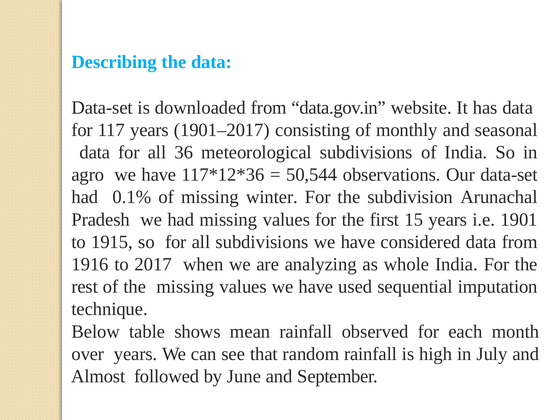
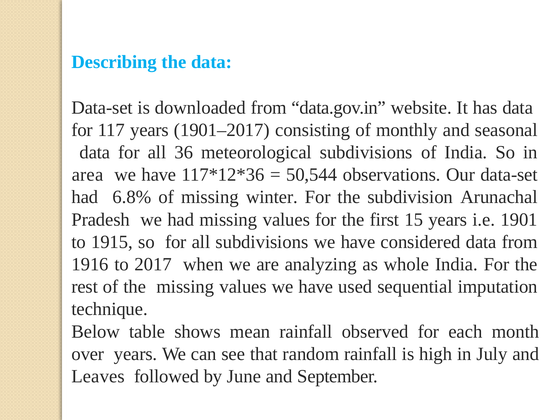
agro: agro -> area (88, 174)
0.1%: 0.1% -> 6.8% (132, 197)
Almost: Almost -> Leaves (98, 376)
